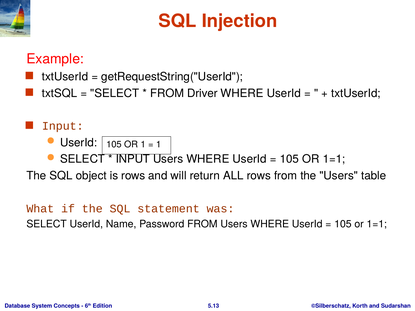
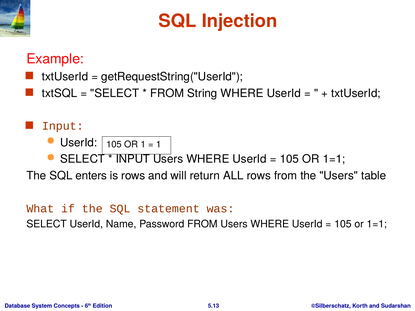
Driver: Driver -> String (202, 93)
object: object -> enters (91, 176)
